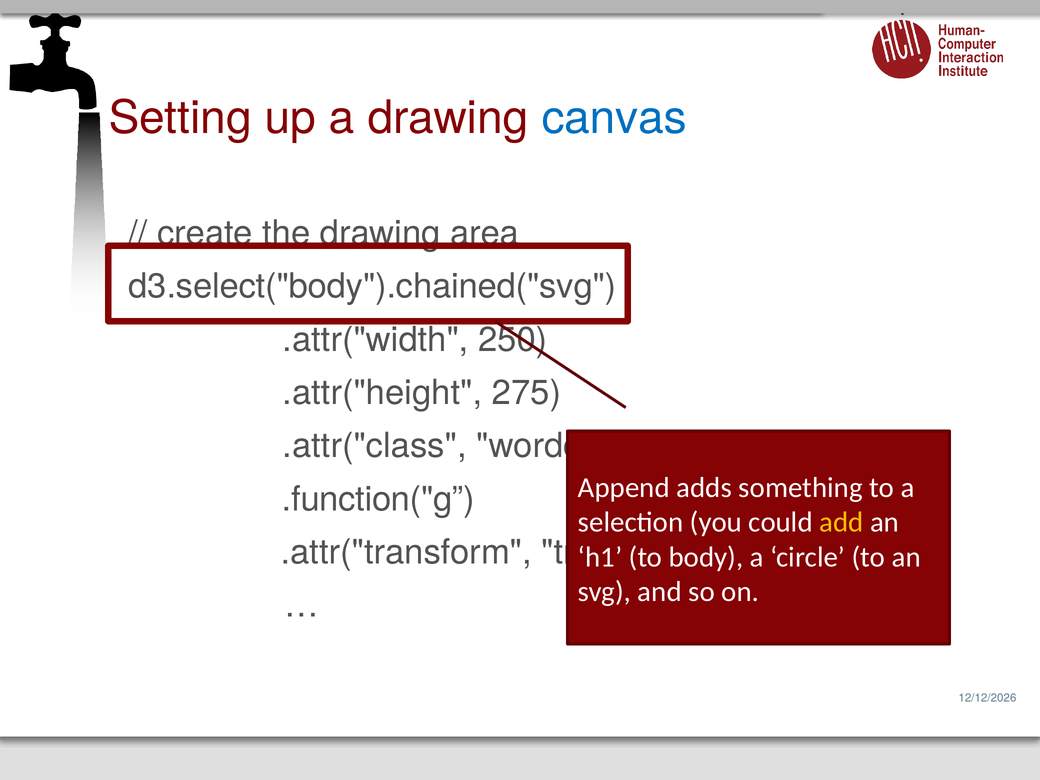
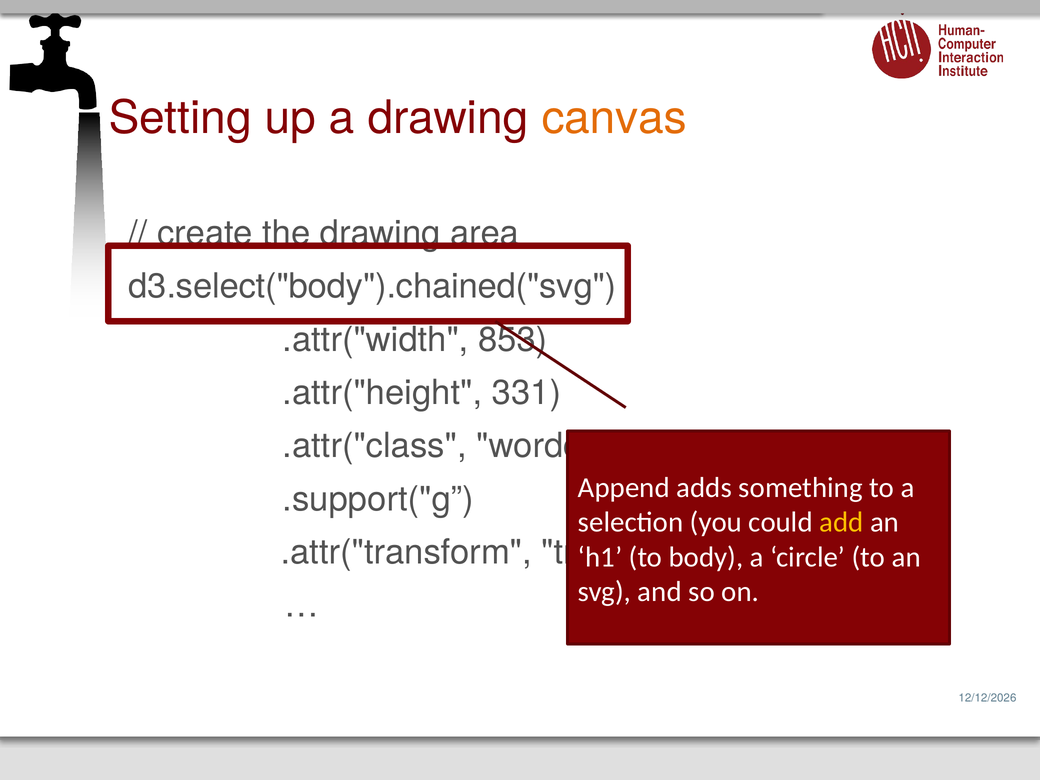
canvas colour: blue -> orange (614, 118)
250: 250 -> 853 (513, 340)
275: 275 -> 331 (527, 393)
.function("g: .function("g -> .support("g (378, 499)
